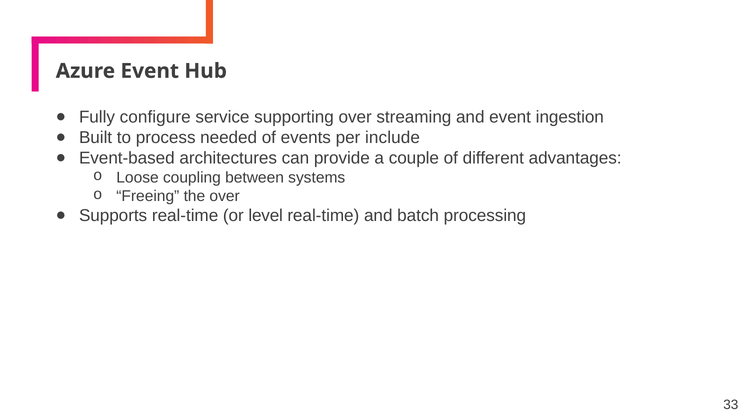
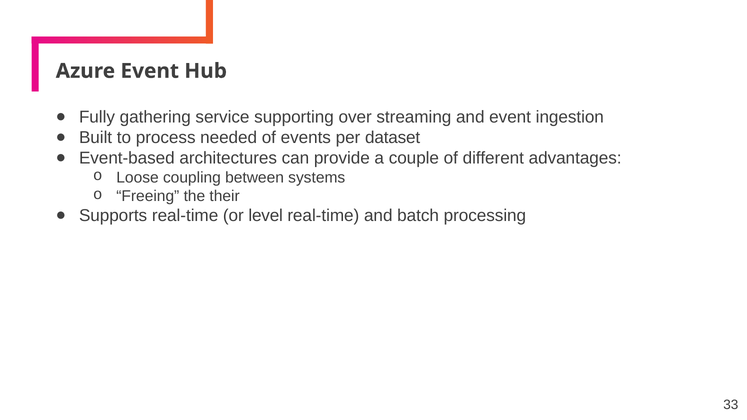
configure: configure -> gathering (155, 117)
include: include -> dataset (393, 137)
the over: over -> their (225, 196)
